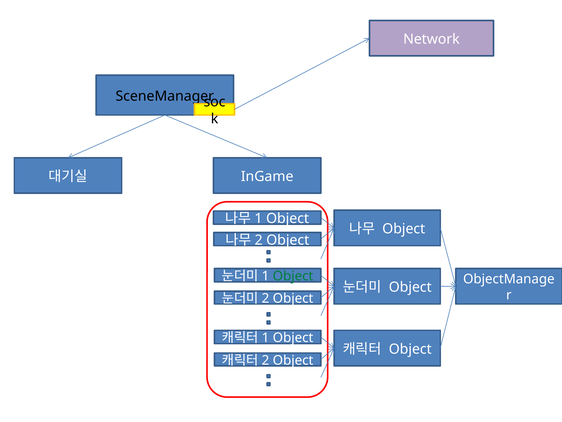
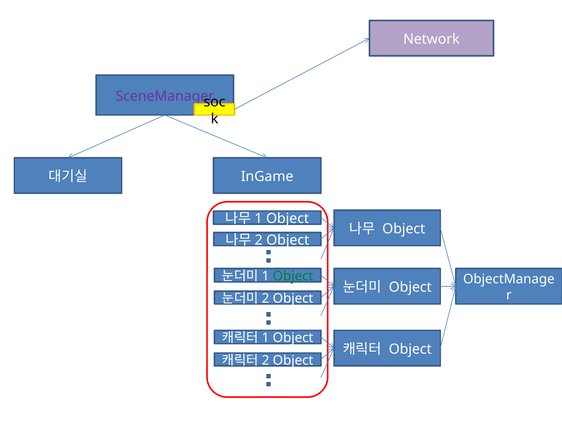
SceneManager colour: black -> purple (165, 96)
